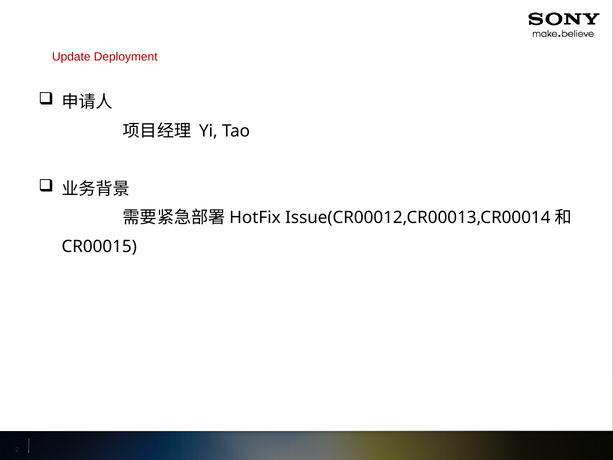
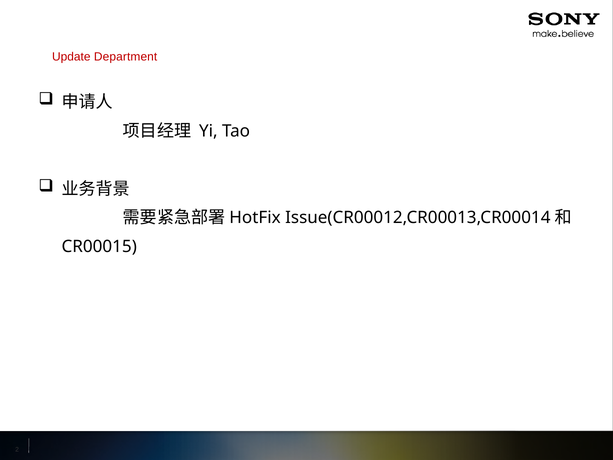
Deployment: Deployment -> Department (126, 57)
